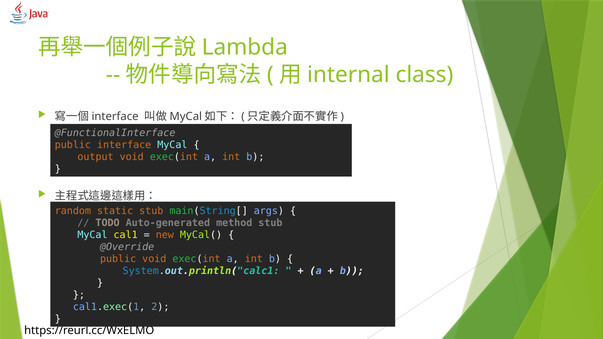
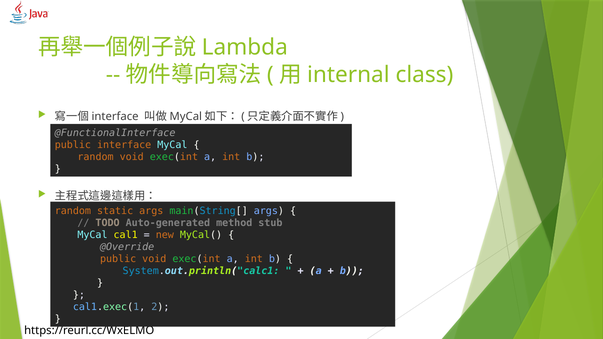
output: output -> random (96, 157)
static stub: stub -> args (151, 211)
